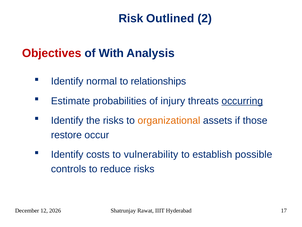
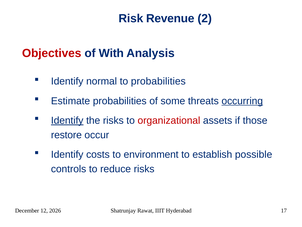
Outlined: Outlined -> Revenue (170, 18)
to relationships: relationships -> probabilities (158, 81)
injury: injury -> some (173, 101)
Identify underline: none -> present (67, 120)
organizational colour: orange -> red (169, 120)
vulnerability: vulnerability -> environment (151, 154)
